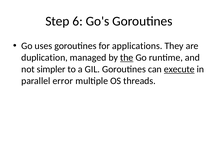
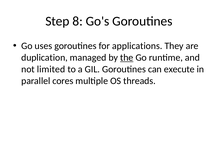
6: 6 -> 8 (78, 21)
simpler: simpler -> limited (51, 69)
execute underline: present -> none (179, 69)
error: error -> cores (63, 81)
